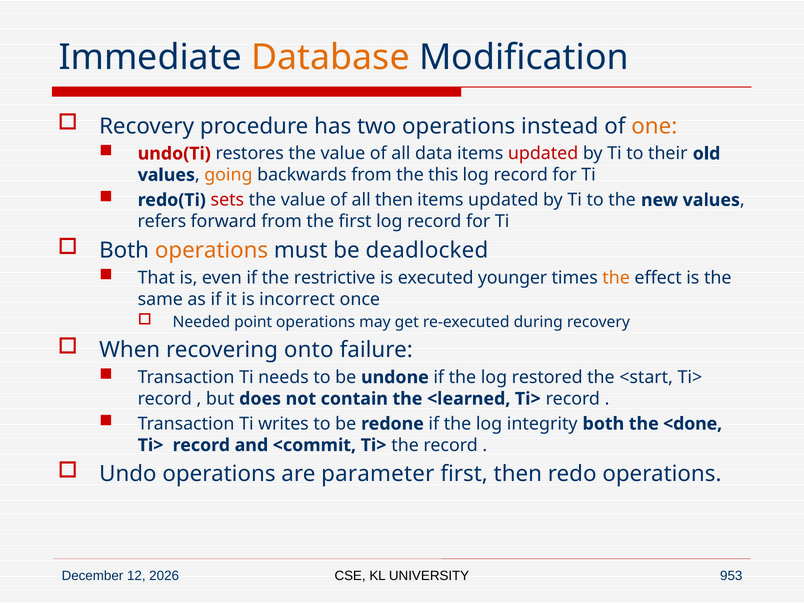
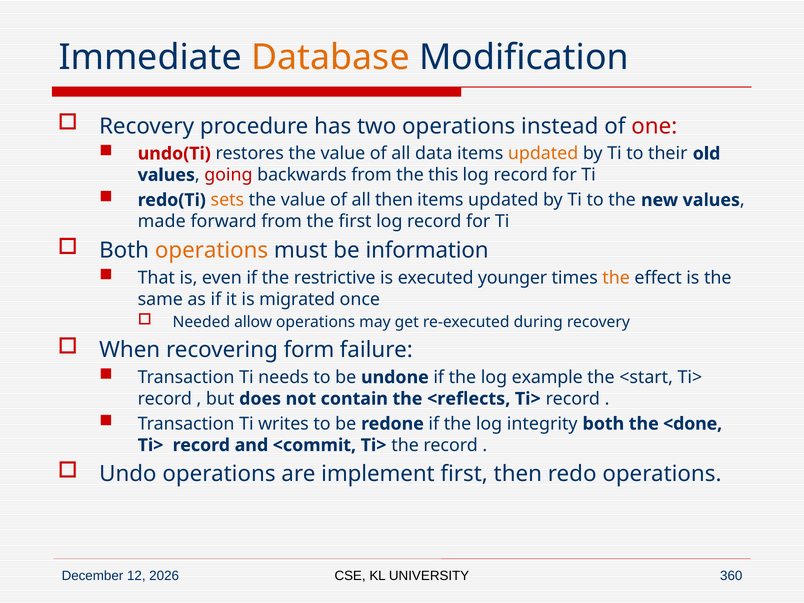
one colour: orange -> red (654, 126)
updated colour: red -> orange (543, 154)
going colour: orange -> red (228, 175)
sets colour: red -> orange (227, 200)
refers: refers -> made (162, 221)
deadlocked: deadlocked -> information (427, 250)
incorrect: incorrect -> migrated (297, 299)
point: point -> allow (253, 322)
onto: onto -> form (309, 350)
restored: restored -> example (547, 377)
<learned: <learned -> <reflects (469, 399)
parameter: parameter -> implement (378, 474)
953: 953 -> 360 (731, 576)
